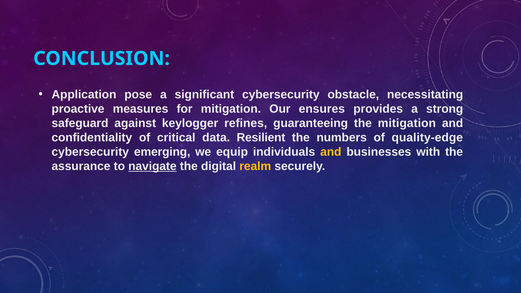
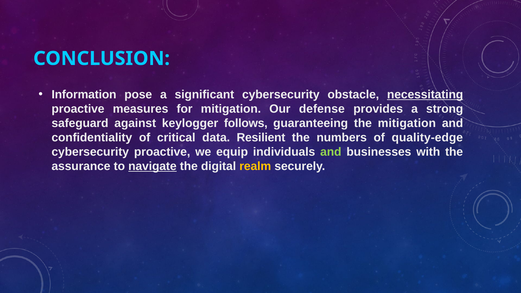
Application: Application -> Information (84, 95)
necessitating underline: none -> present (425, 95)
ensures: ensures -> defense (322, 109)
refines: refines -> follows (246, 123)
cybersecurity emerging: emerging -> proactive (162, 152)
and colour: yellow -> light green (331, 152)
